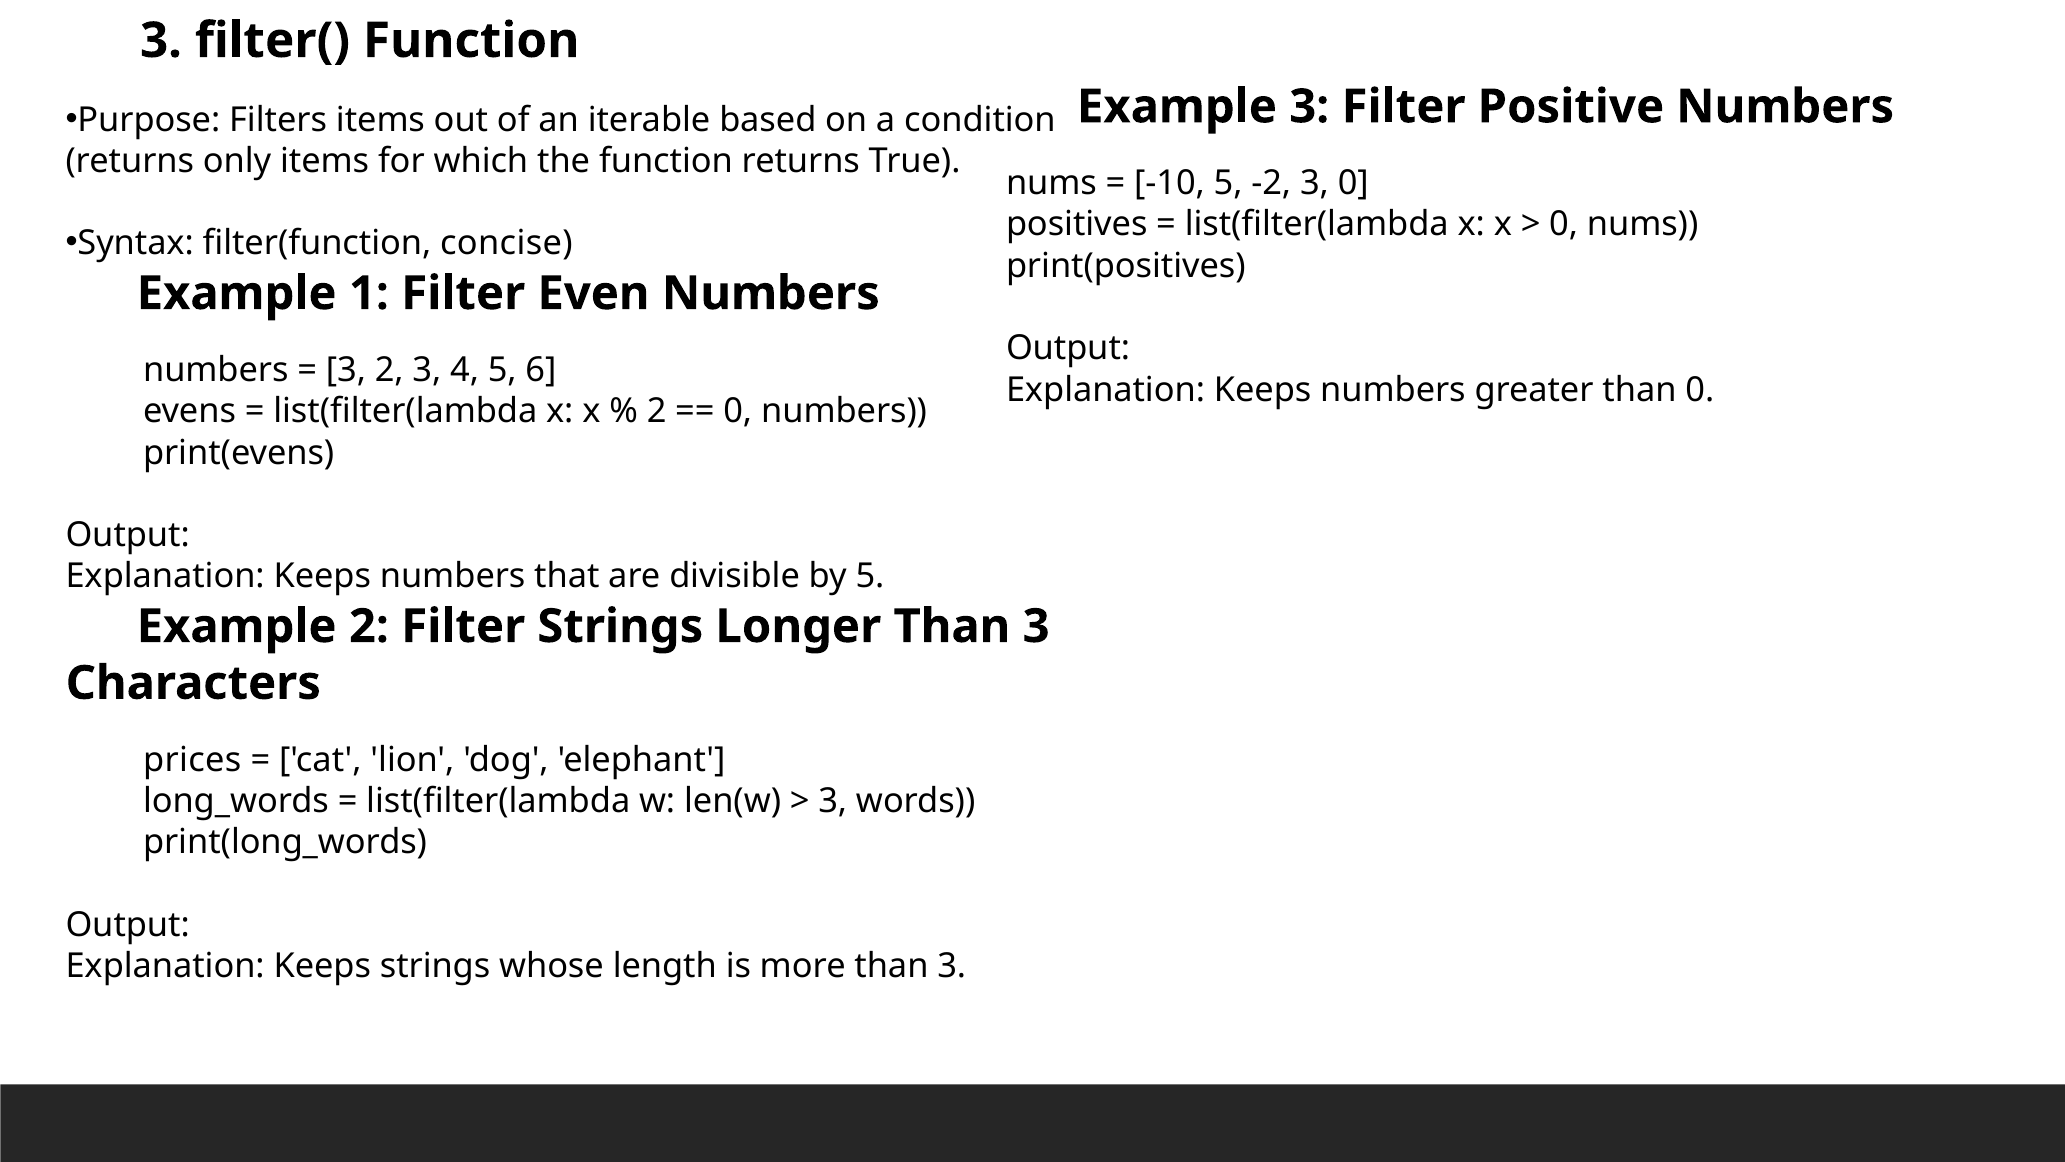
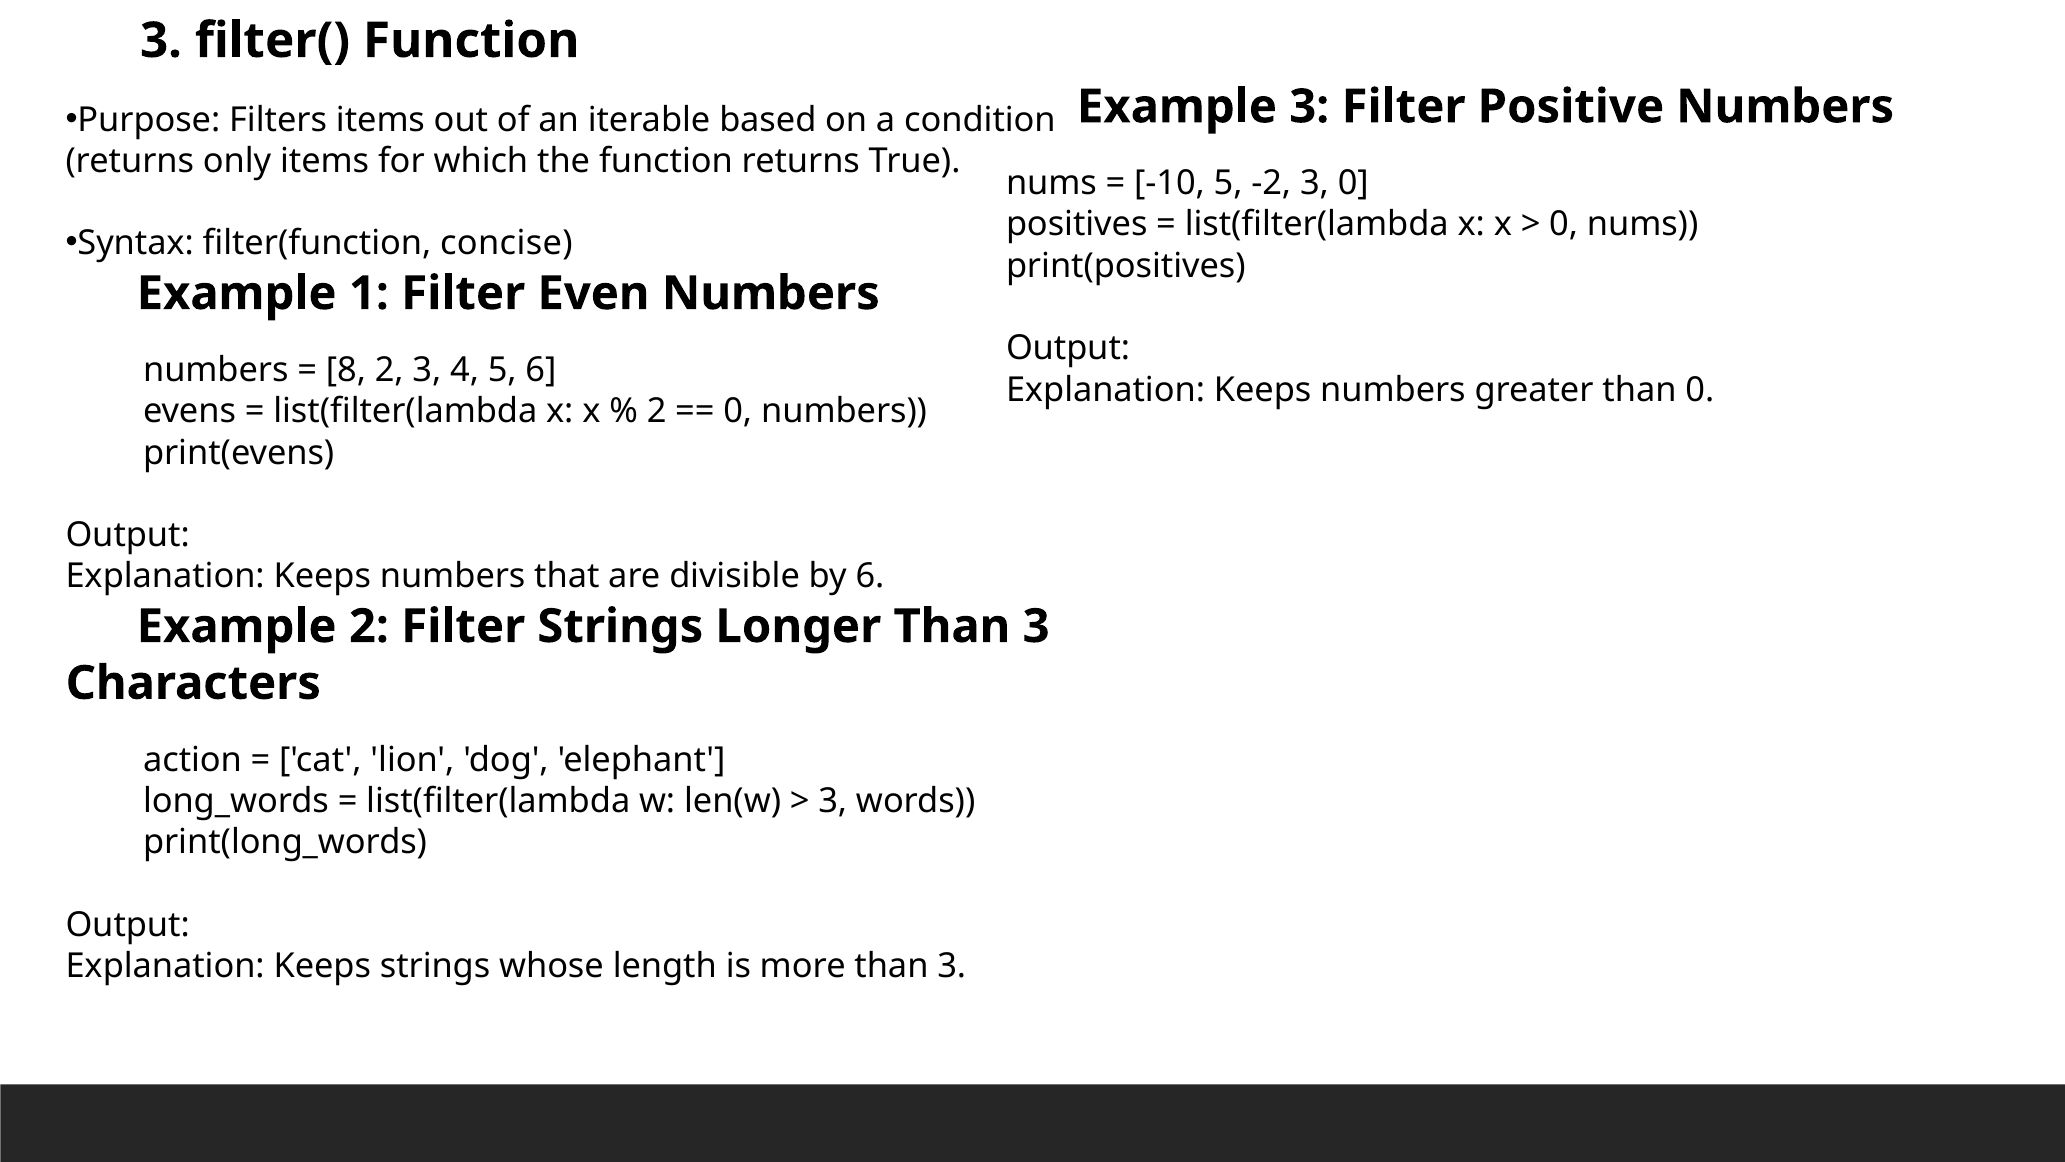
3: 3 -> 8 (346, 370)
by 5: 5 -> 6 (870, 576)
prices: prices -> action (193, 760)
